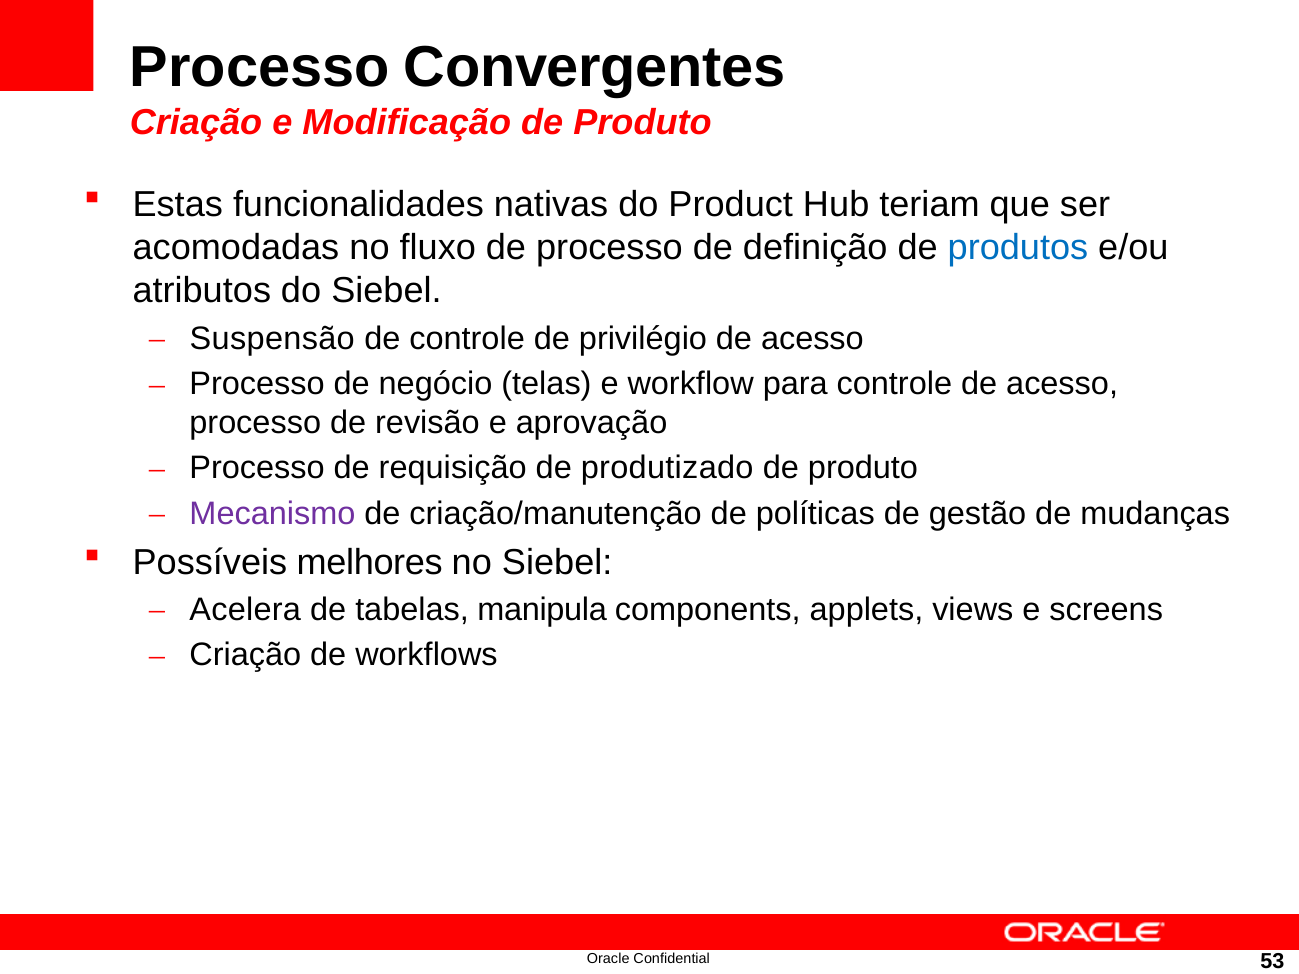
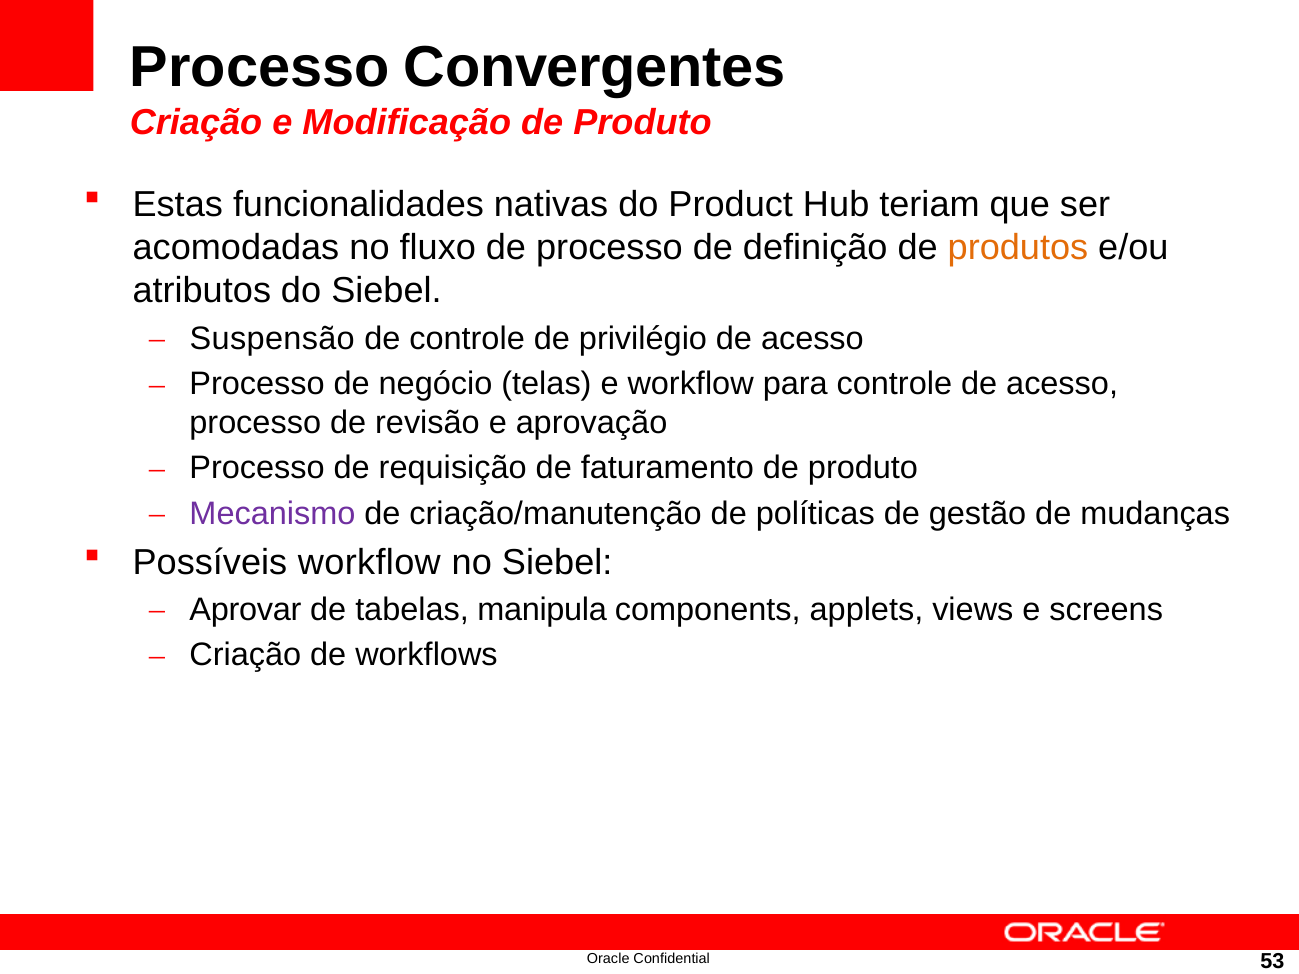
produtos colour: blue -> orange (1018, 248)
produtizado: produtizado -> faturamento (667, 468)
Possíveis melhores: melhores -> workflow (369, 562)
Acelera: Acelera -> Aprovar (245, 610)
